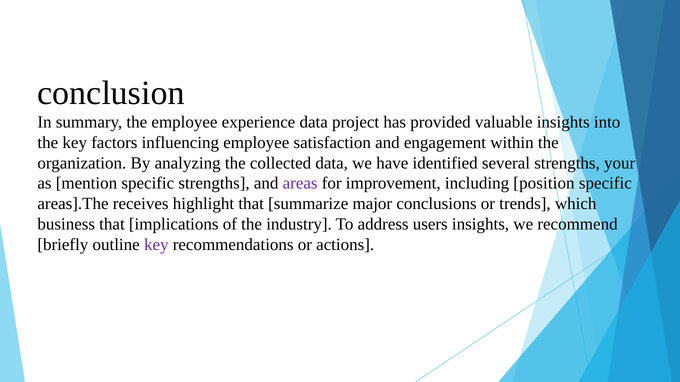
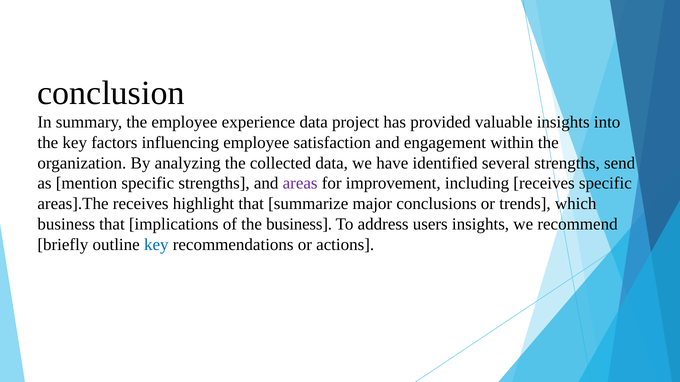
your: your -> send (620, 163)
including position: position -> receives (544, 184)
the industry: industry -> business (299, 224)
key colour: purple -> blue (156, 245)
